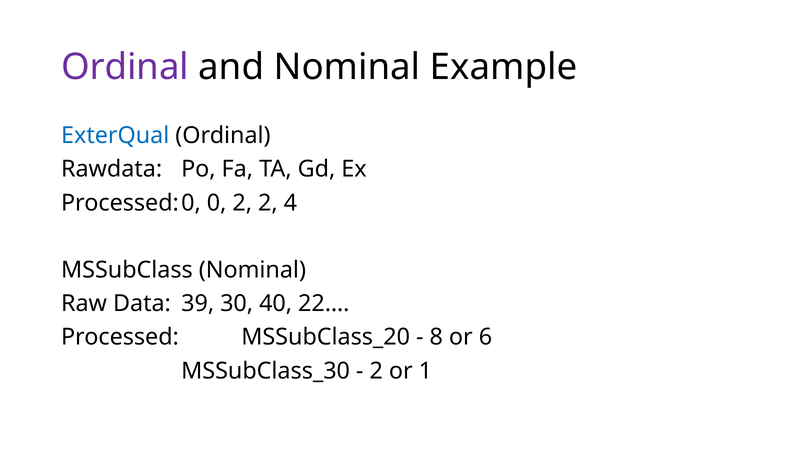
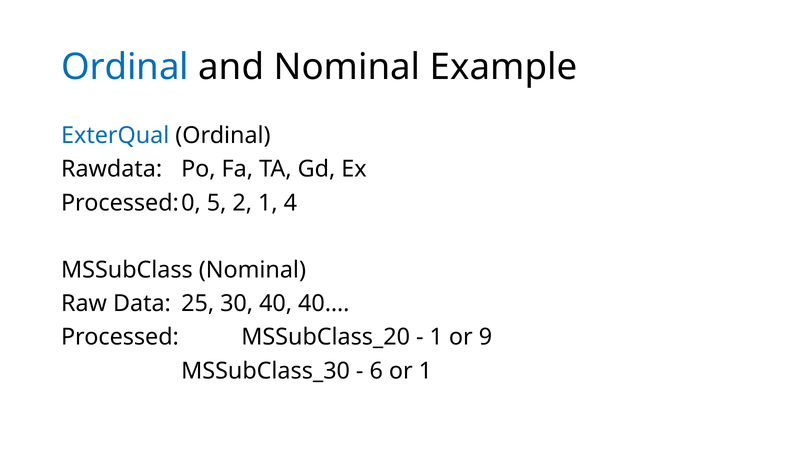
Ordinal colour: purple -> blue (125, 67)
0: 0 -> 5 (217, 203)
2 2: 2 -> 1 (268, 203)
39: 39 -> 25 (198, 303)
22…: 22… -> 40… (324, 303)
8: 8 -> 1 (436, 337)
6: 6 -> 9 (485, 337)
2: 2 -> 6 (376, 371)
